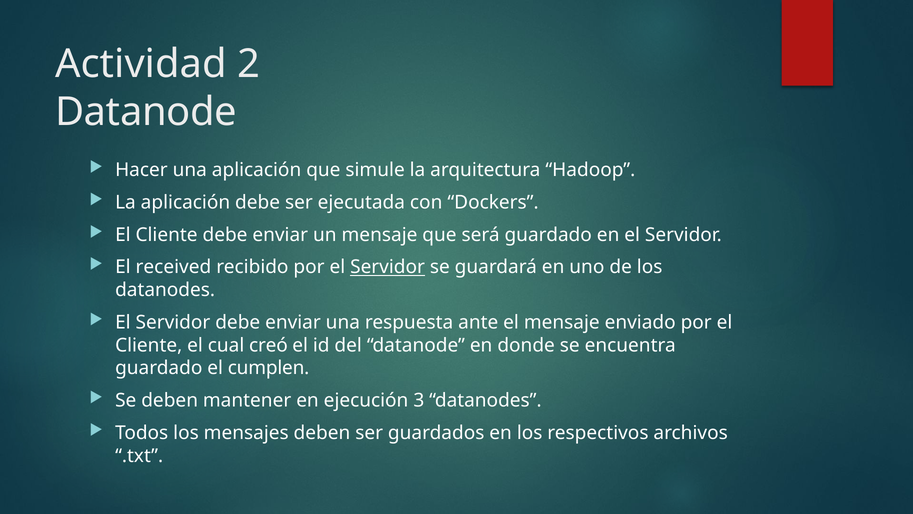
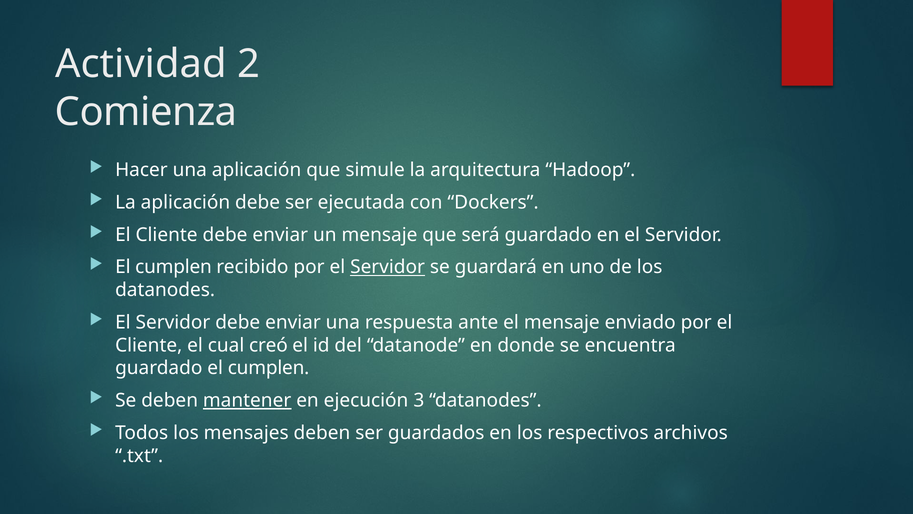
Datanode: Datanode -> Comienza (146, 112)
received: received -> cumplen (174, 267)
mantener underline: none -> present (247, 400)
